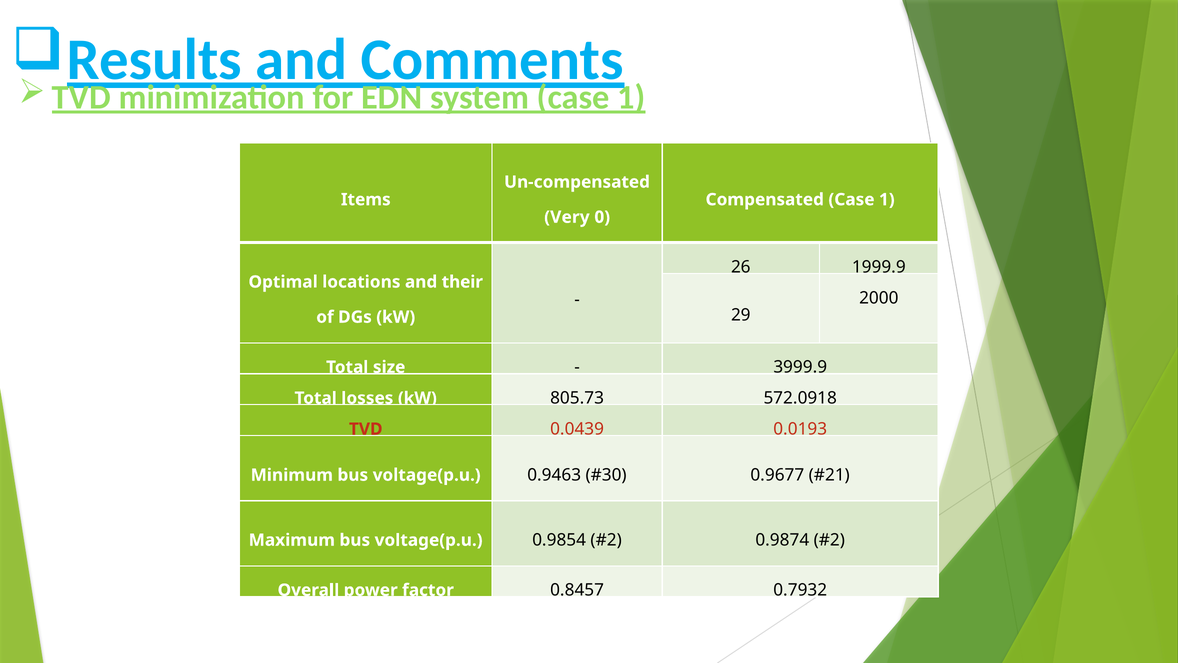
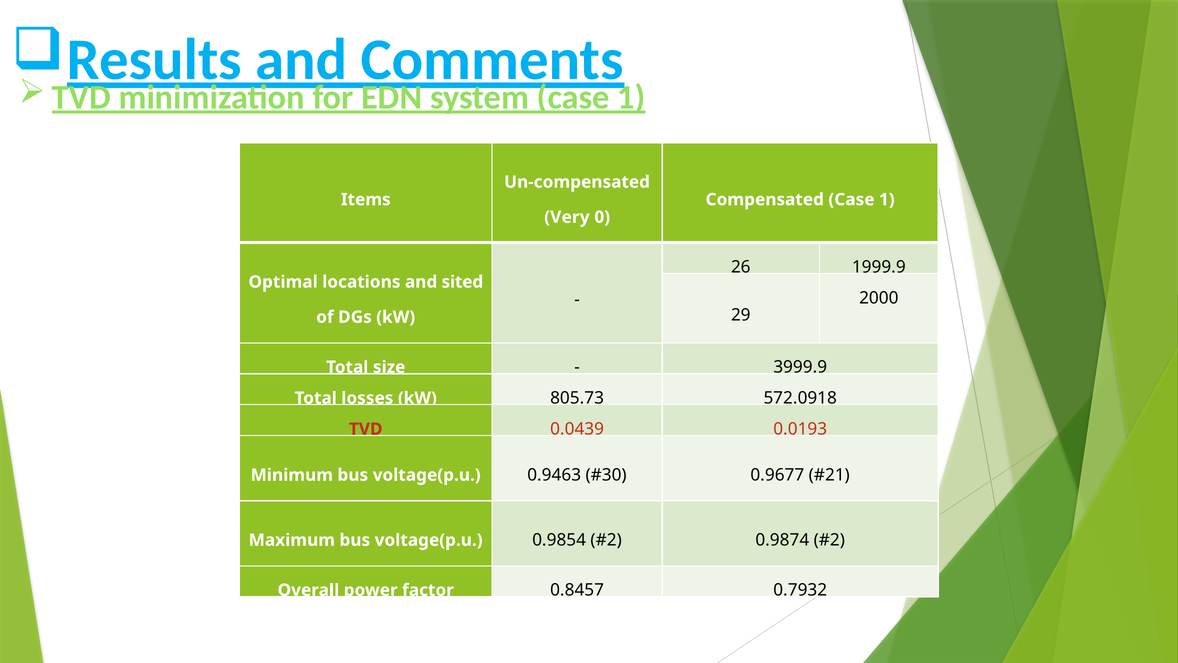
their: their -> sited (462, 282)
